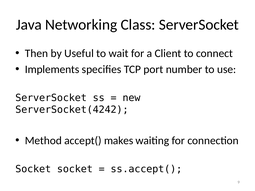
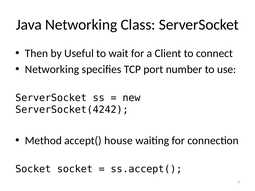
Implements: Implements -> Networking (52, 69)
makes: makes -> house (119, 141)
